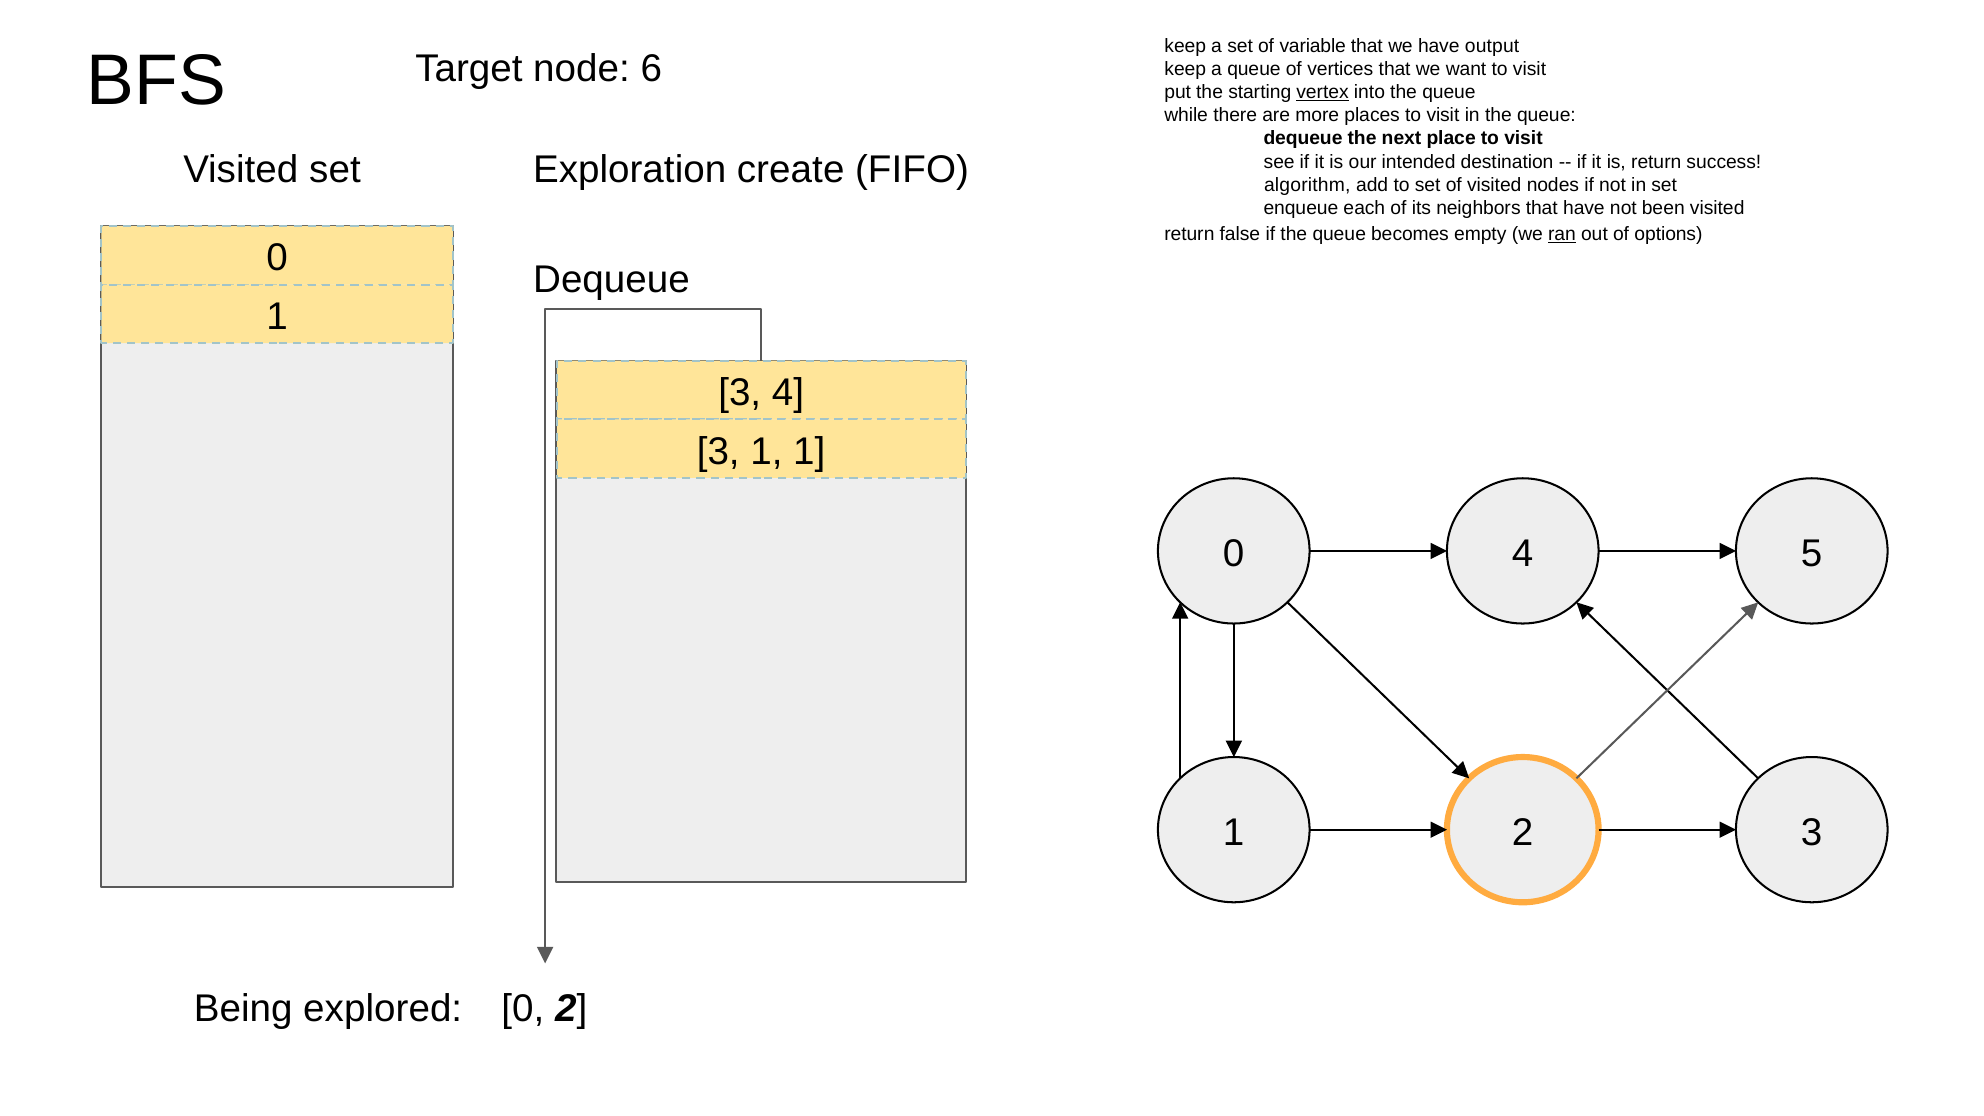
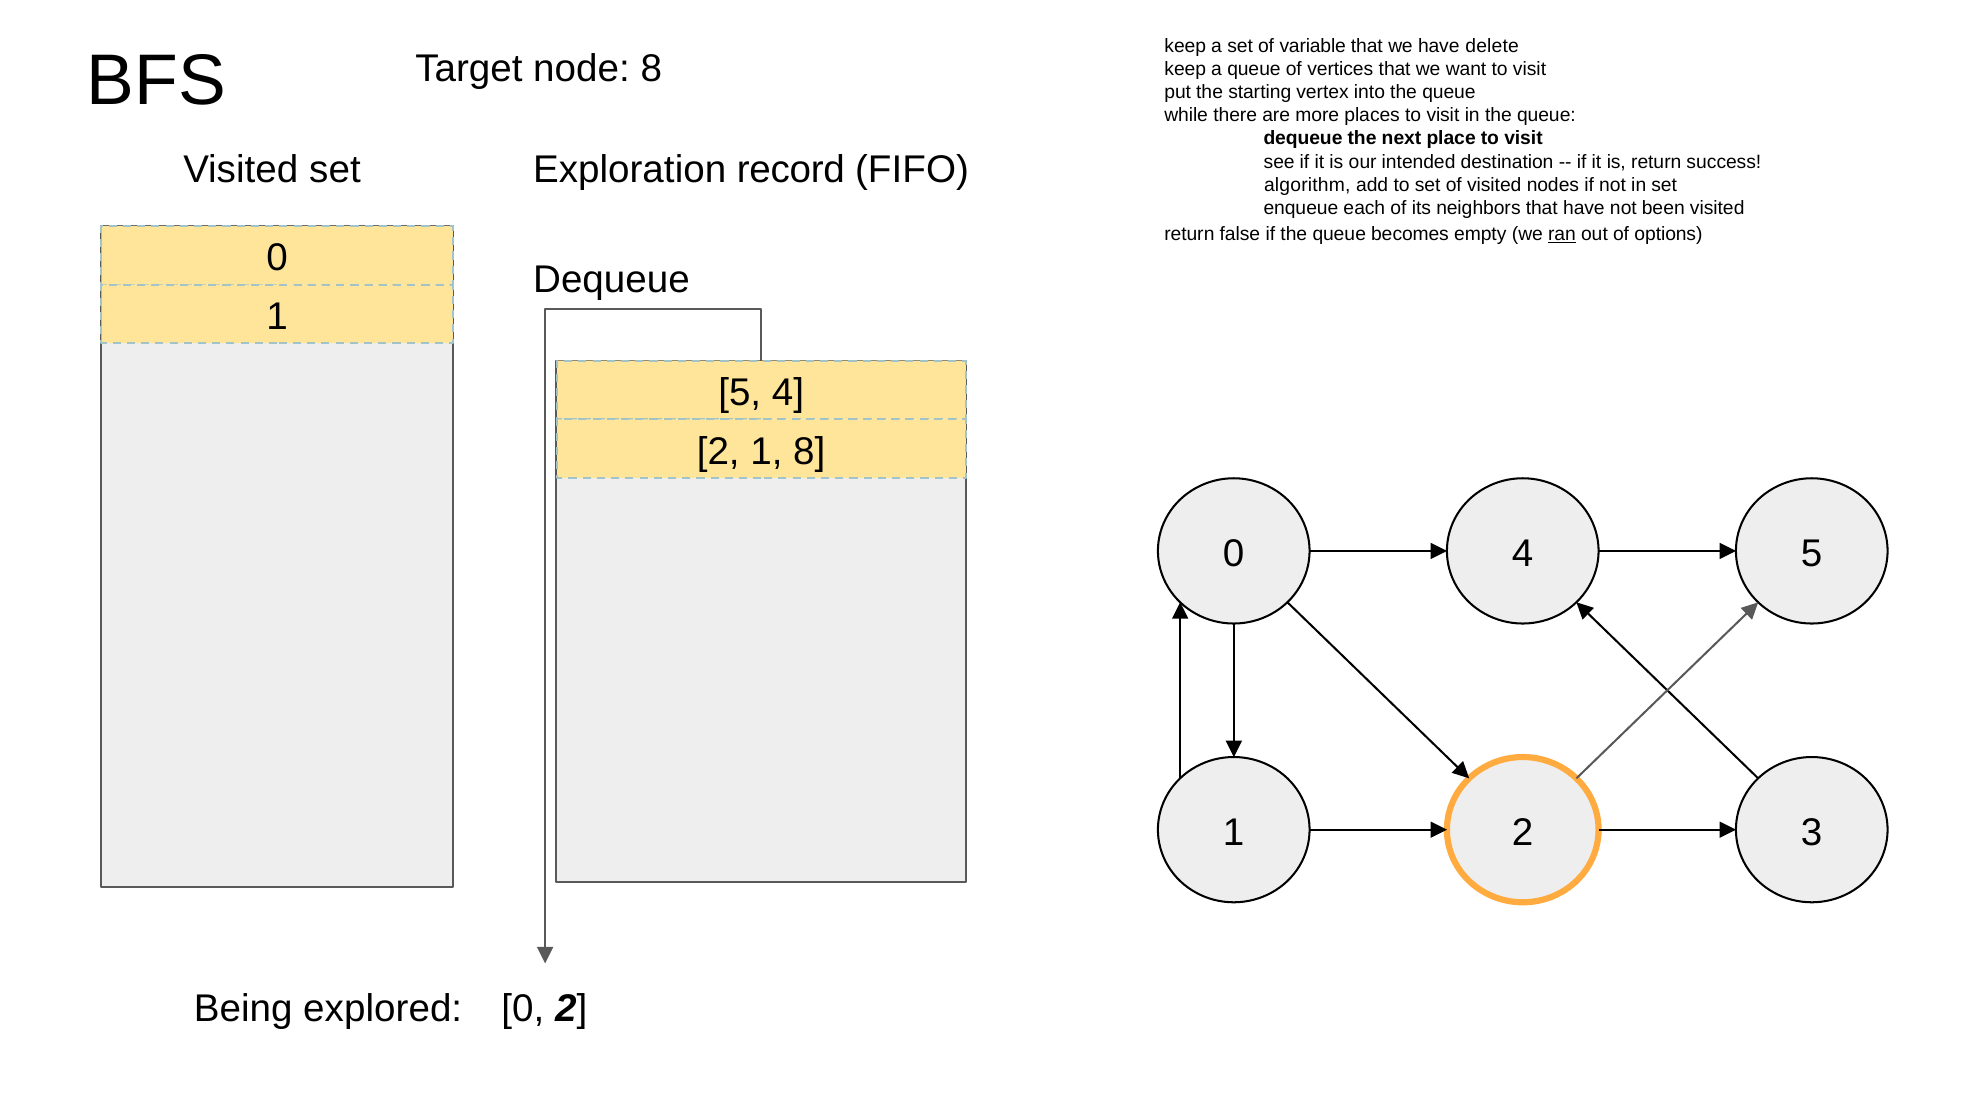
output: output -> delete (1492, 46)
node 6: 6 -> 8 (651, 69)
vertex underline: present -> none (1323, 92)
create: create -> record (791, 170)
3: 3 -> 5 (740, 393)
3: 3 -> 2 (718, 451)
1 1: 1 -> 8 (809, 451)
